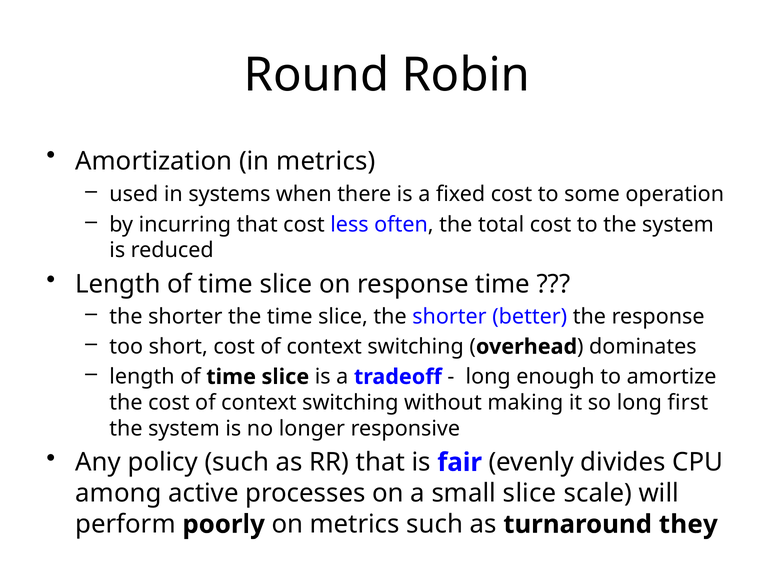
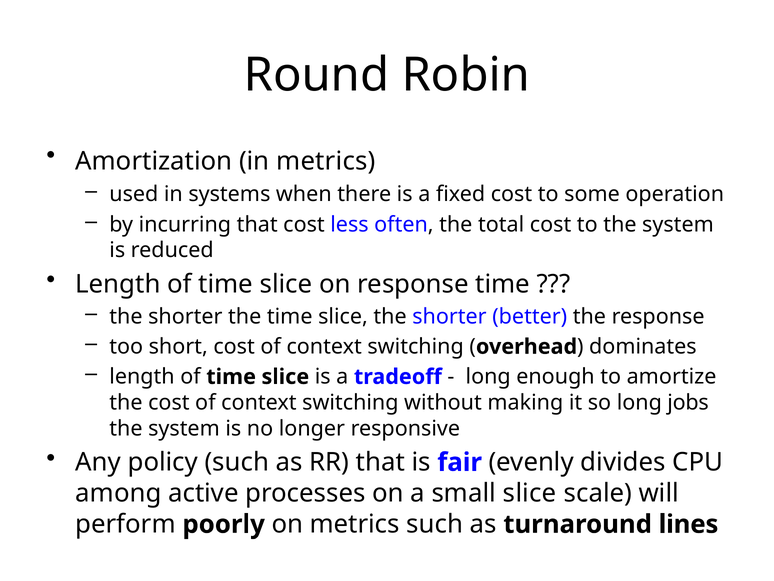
first: first -> jobs (688, 402)
they: they -> lines (689, 524)
